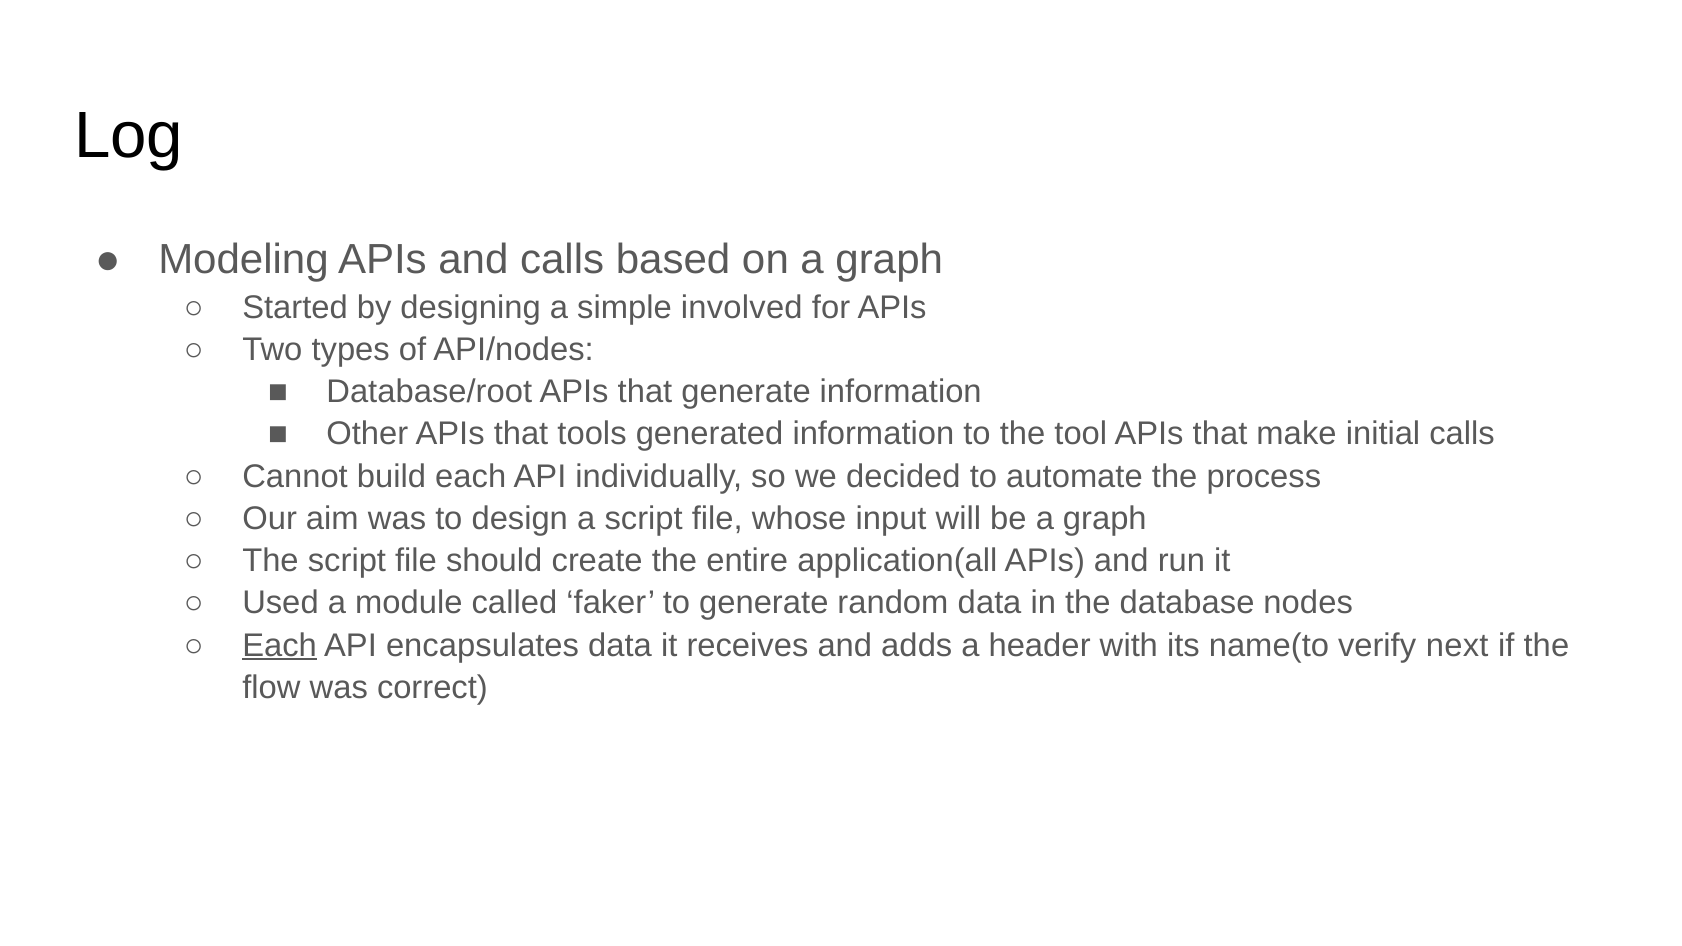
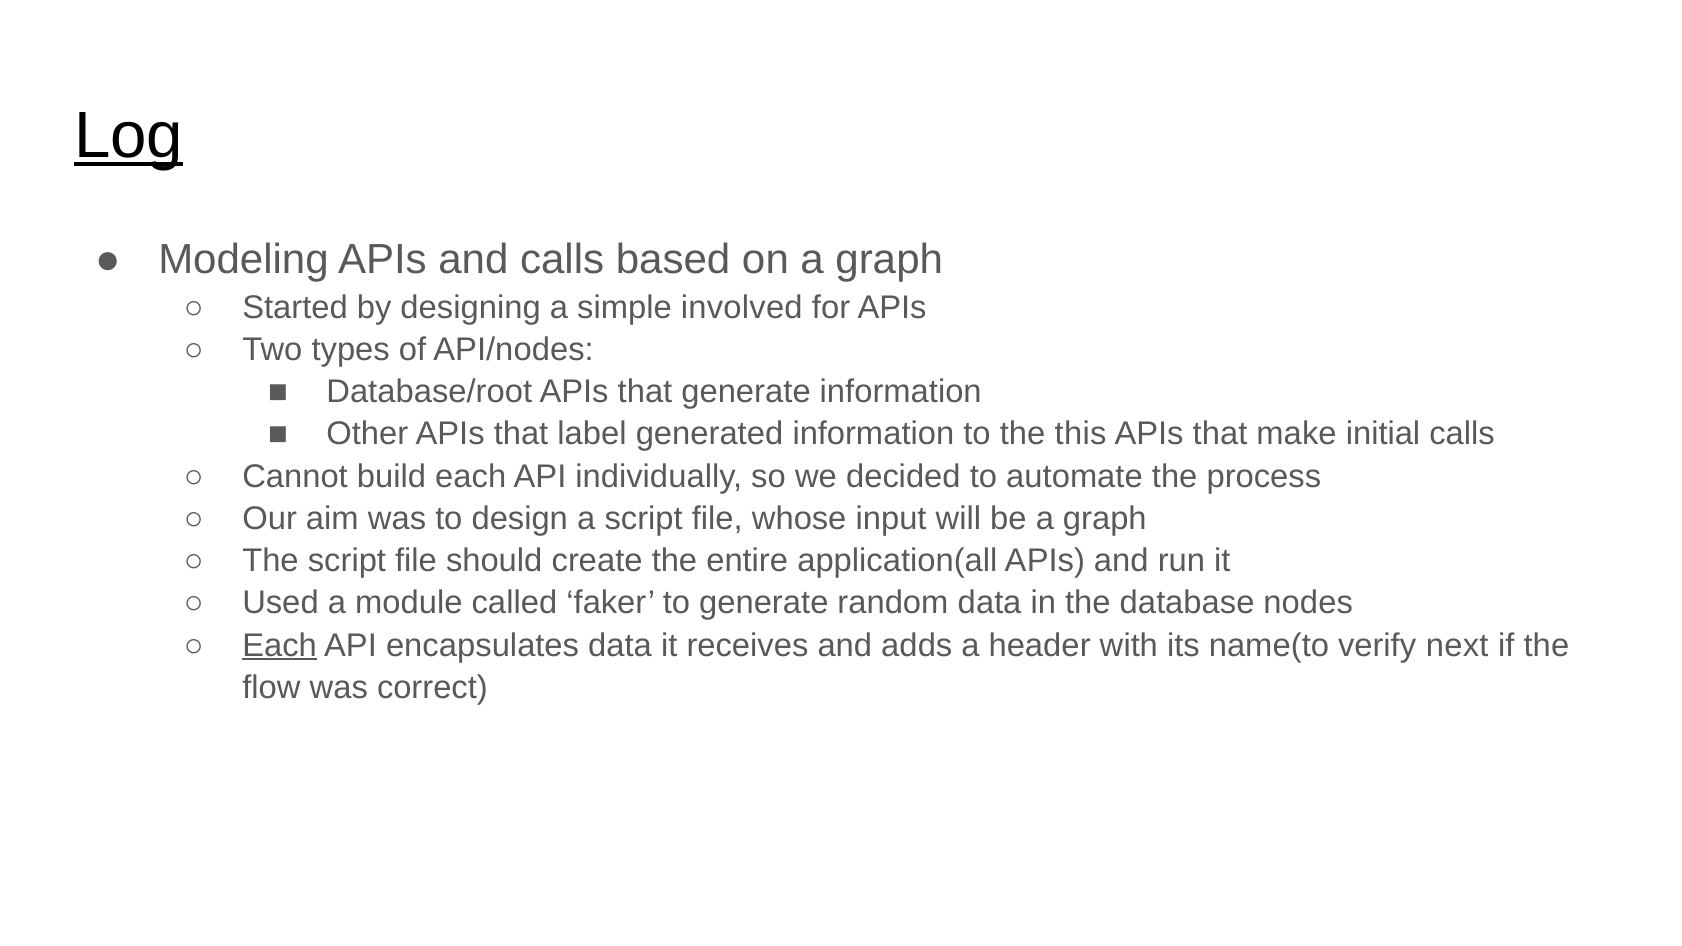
Log underline: none -> present (129, 136)
tools: tools -> label (592, 434)
tool: tool -> this (1081, 434)
